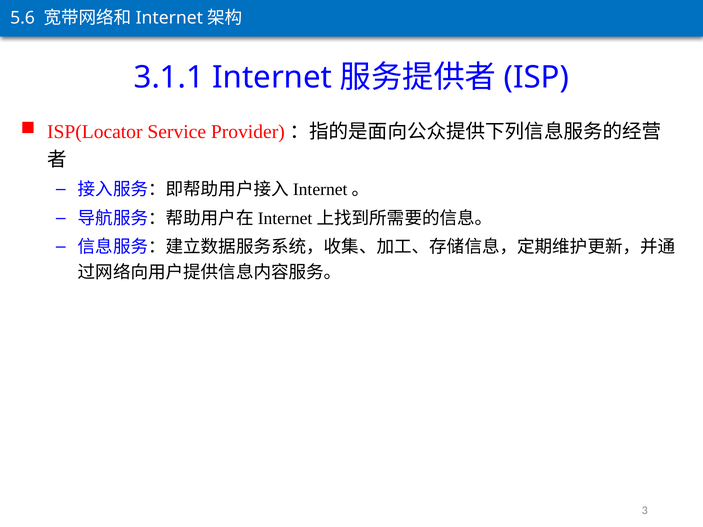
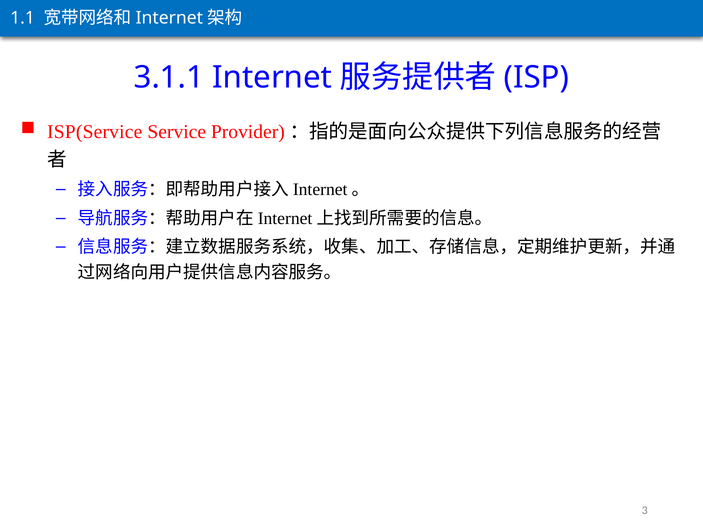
5.6: 5.6 -> 1.1 (23, 18)
ISP(Locator: ISP(Locator -> ISP(Service (95, 132)
